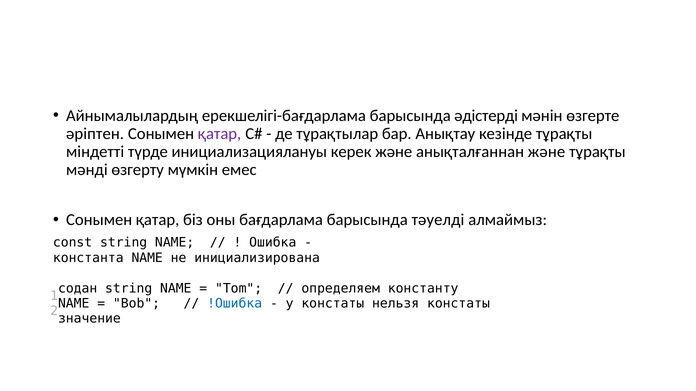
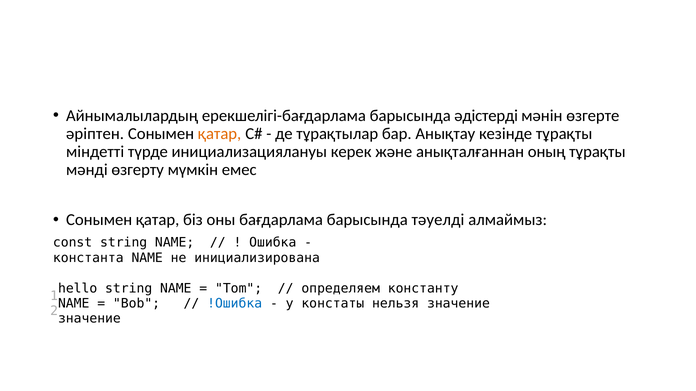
қатар colour: purple -> orange (220, 134)
анықталғаннан және: және -> оның (547, 152)
содан: содан -> hello (78, 289)
нельзя констаты: констаты -> значение (458, 304)
